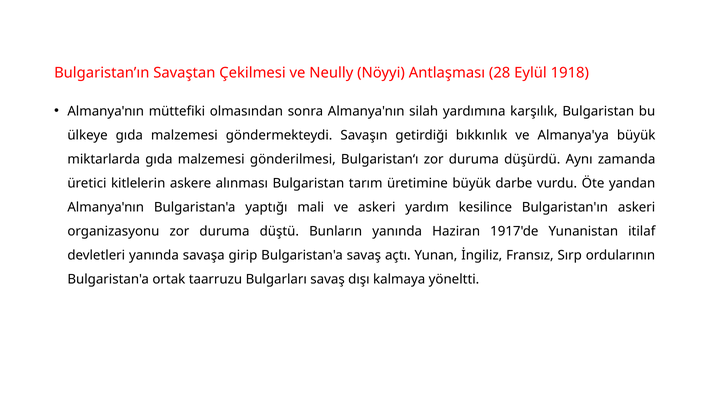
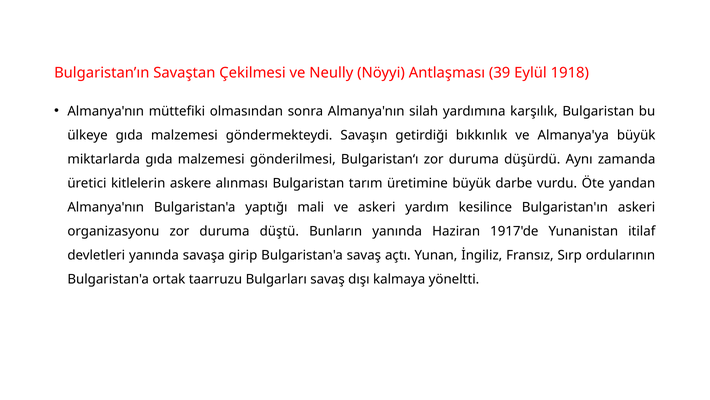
28: 28 -> 39 (500, 73)
